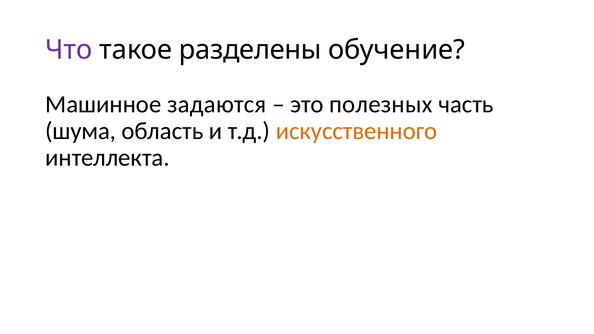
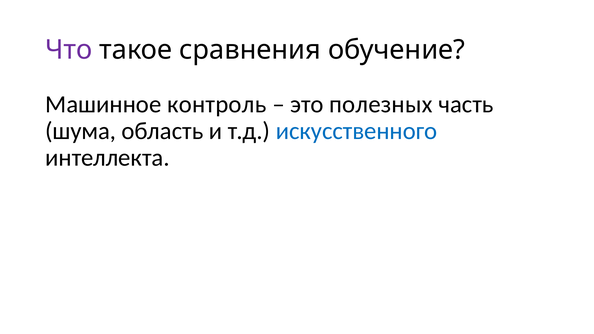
разделены: разделены -> сравнения (250, 50)
задаются: задаются -> контроль (217, 104)
искусственного colour: orange -> blue (357, 131)
